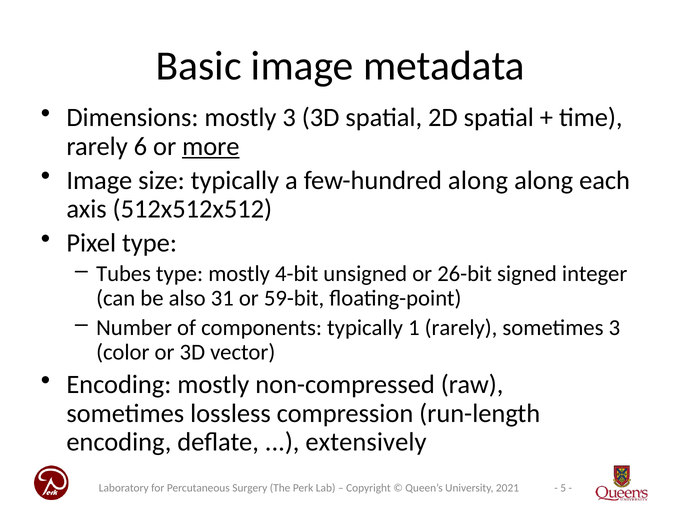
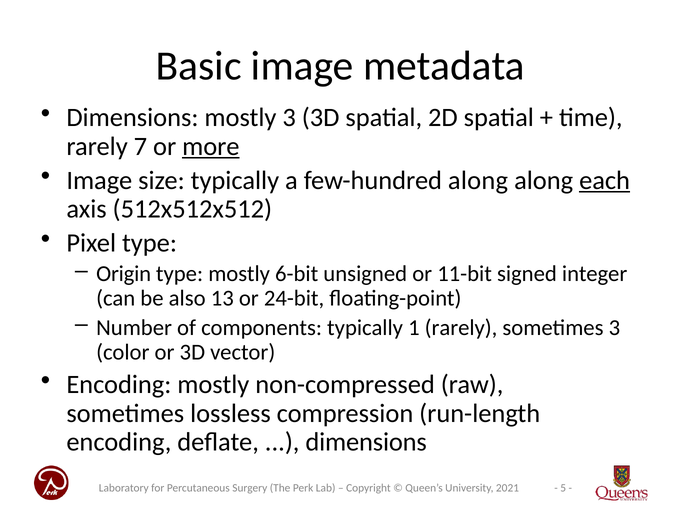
6: 6 -> 7 (140, 146)
each underline: none -> present (605, 180)
Tubes: Tubes -> Origin (124, 274)
4-bit: 4-bit -> 6-bit (297, 274)
26-bit: 26-bit -> 11-bit (465, 274)
31: 31 -> 13 (222, 298)
59-bit: 59-bit -> 24-bit (294, 298)
extensively: extensively -> dimensions (366, 442)
